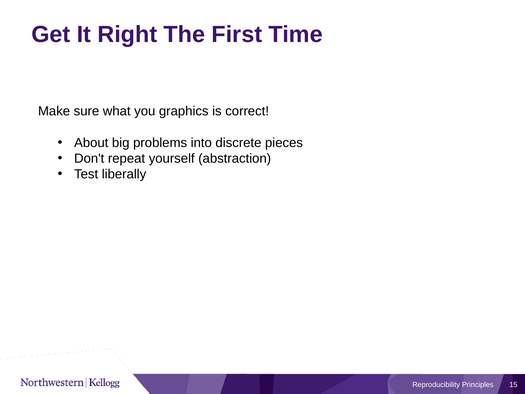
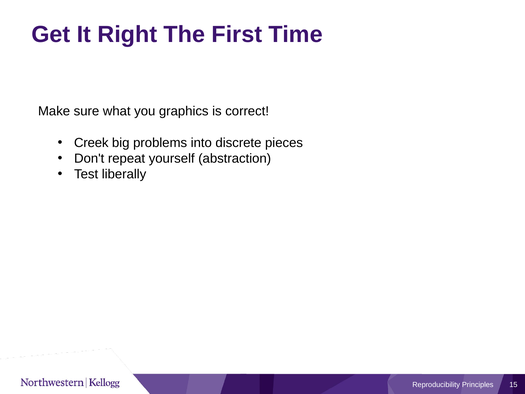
About: About -> Creek (91, 143)
